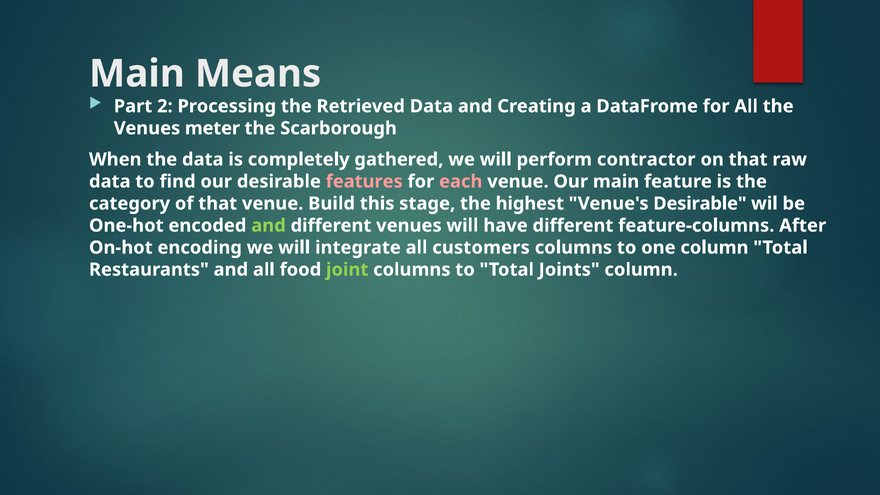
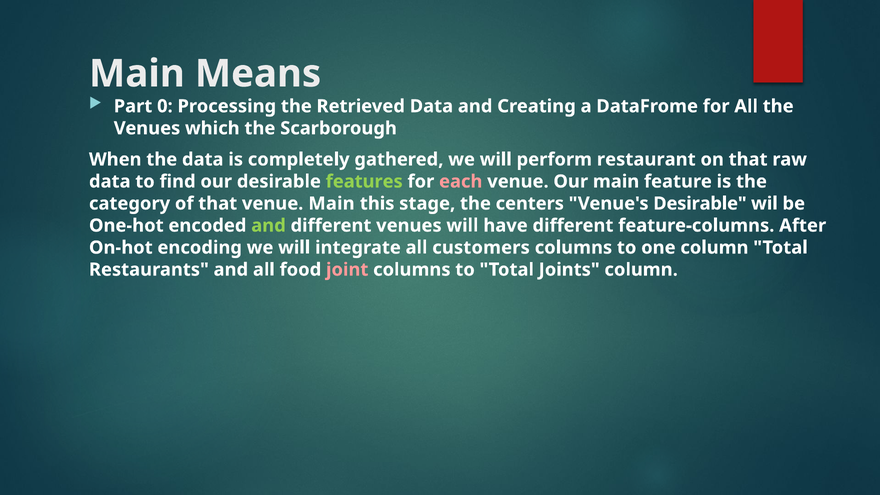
2: 2 -> 0 (165, 106)
meter: meter -> which (212, 128)
contractor: contractor -> restaurant (646, 159)
features colour: pink -> light green (364, 182)
venue Build: Build -> Main (332, 204)
highest: highest -> centers (530, 204)
joint colour: light green -> pink (347, 270)
